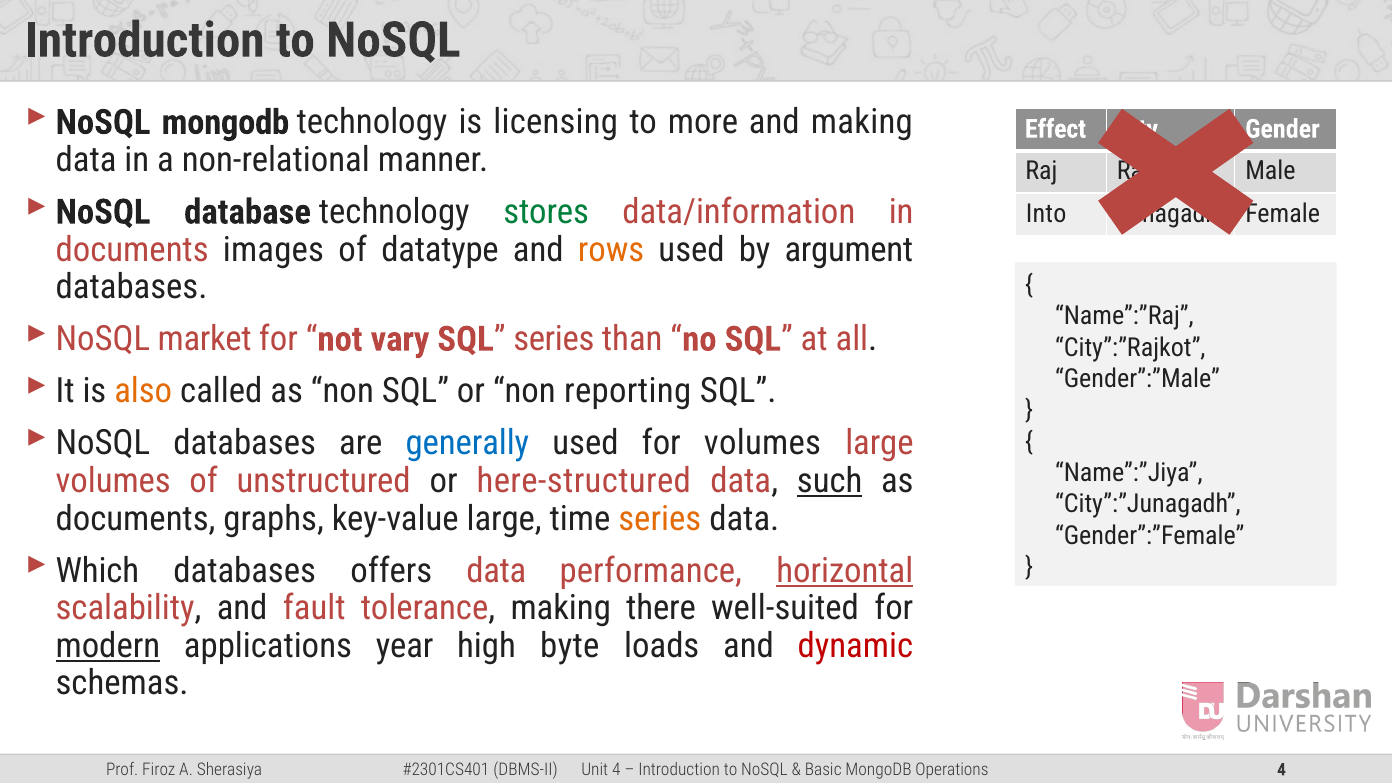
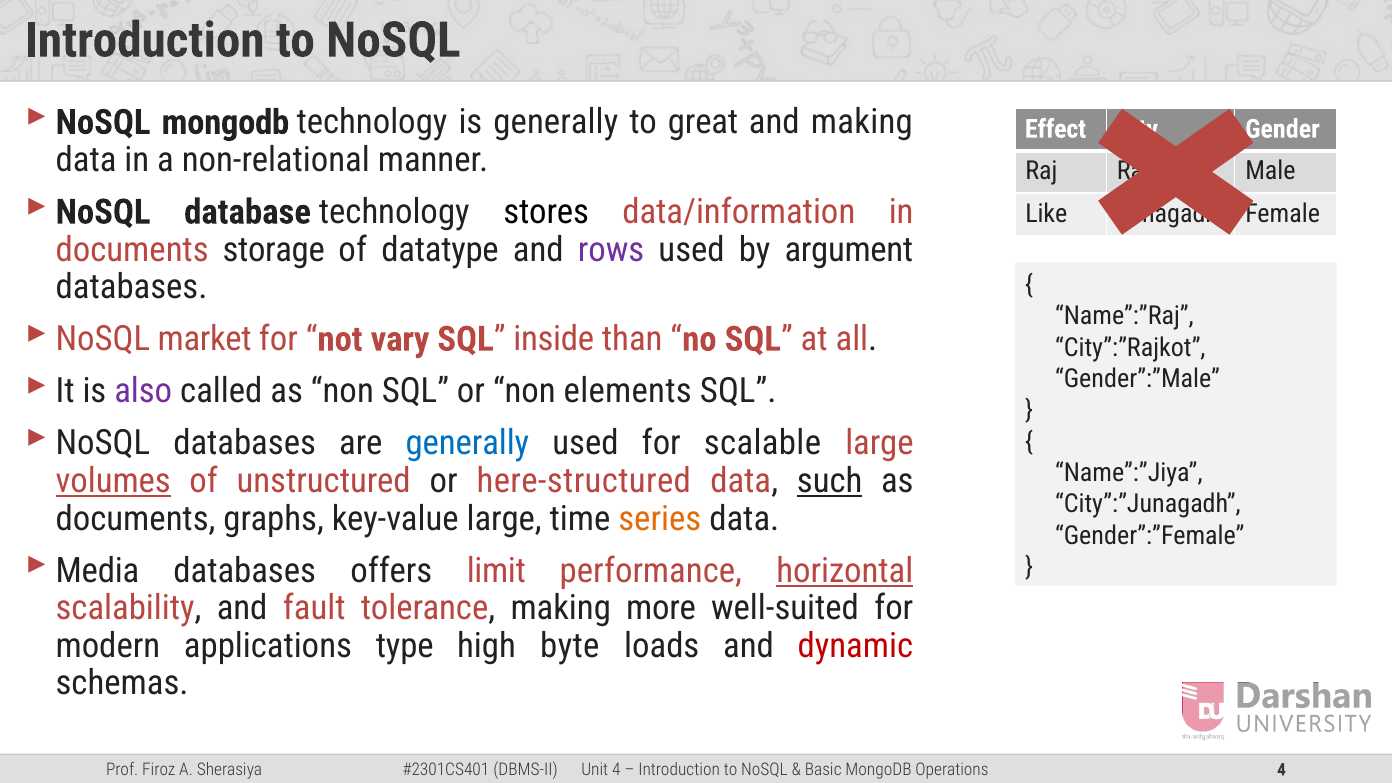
is licensing: licensing -> generally (556, 122)
more: more -> great (703, 122)
stores colour: green -> black (546, 212)
Into: Into -> Like (1046, 214)
images: images -> storage (274, 250)
rows colour: orange -> purple (611, 250)
SQL series: series -> inside (554, 339)
also colour: orange -> purple (143, 391)
reporting: reporting -> elements (628, 391)
for volumes: volumes -> scalable (763, 443)
volumes underline: none -> present (113, 481)
Which: Which -> Media (97, 571)
offers data: data -> limit (496, 571)
there: there -> more (661, 608)
modern underline: present -> none (108, 646)
year: year -> type (405, 646)
